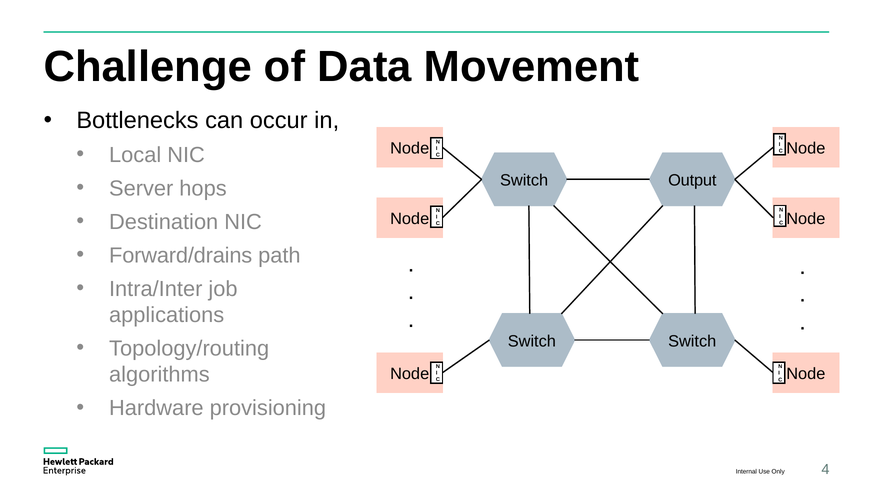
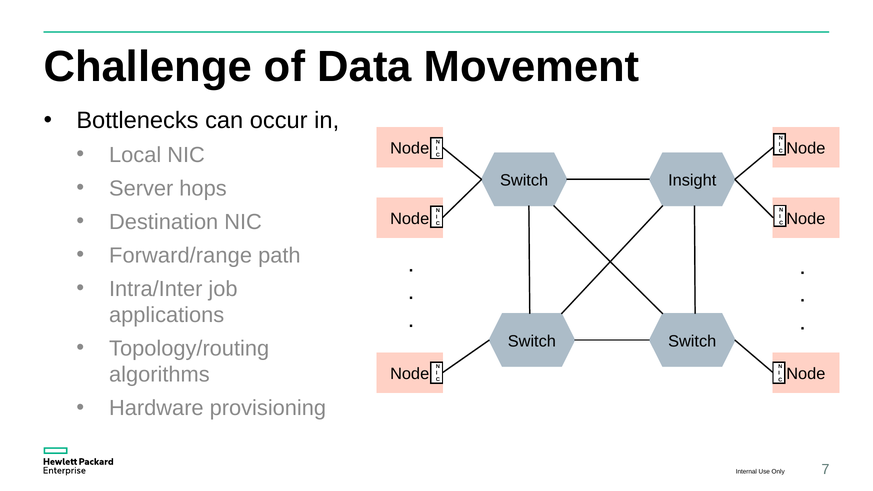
Output: Output -> Insight (692, 181)
Forward/drains: Forward/drains -> Forward/range (181, 255)
4: 4 -> 7 (825, 469)
